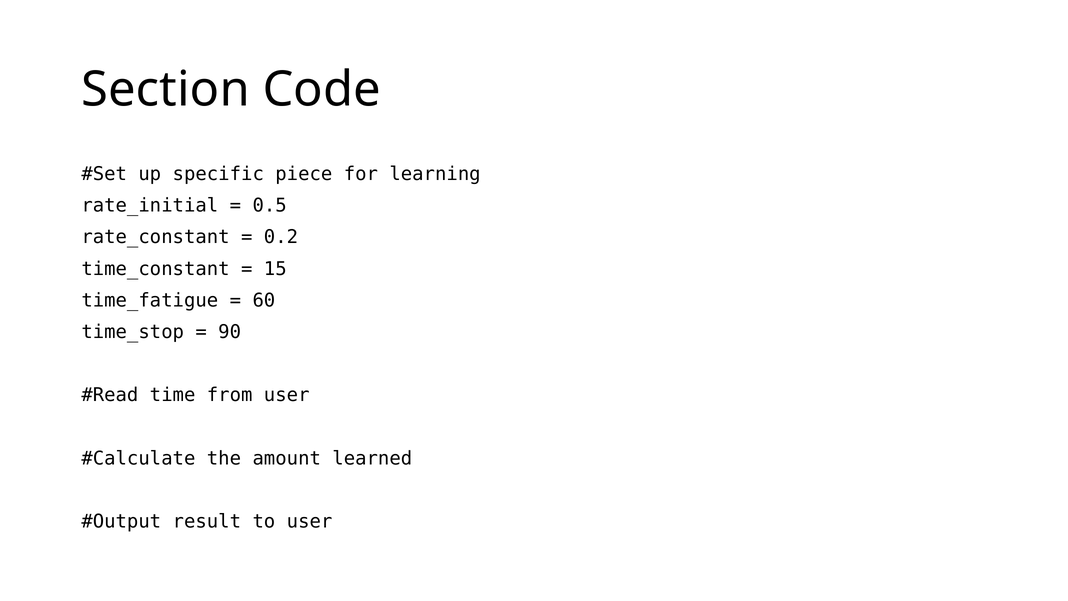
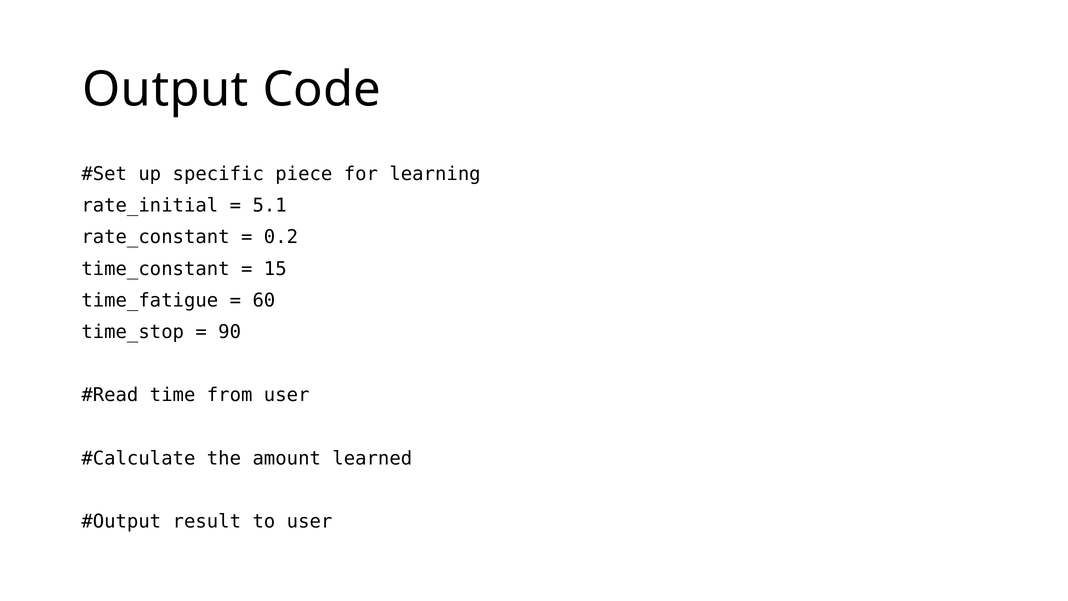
Section: Section -> Output (165, 90)
0.5: 0.5 -> 5.1 (270, 206)
